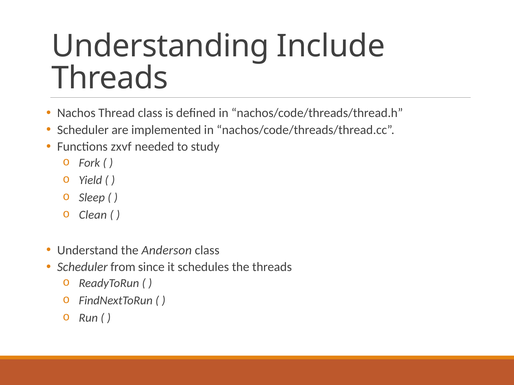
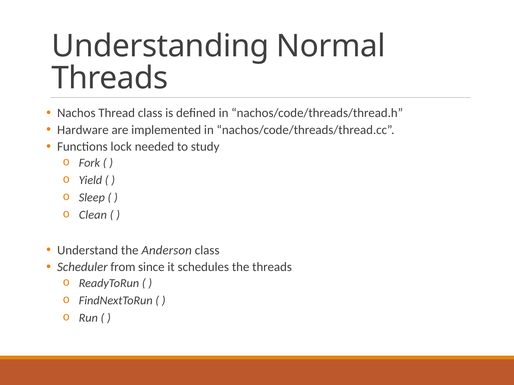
Include: Include -> Normal (331, 46)
Scheduler: Scheduler -> Hardware (83, 130)
zxvf: zxvf -> lock (121, 147)
